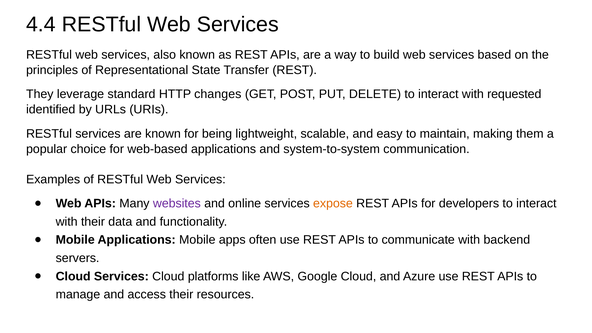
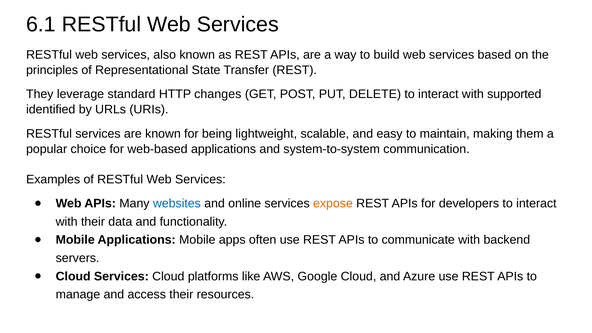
4.4: 4.4 -> 6.1 (41, 24)
requested: requested -> supported (514, 94)
websites colour: purple -> blue (177, 203)
